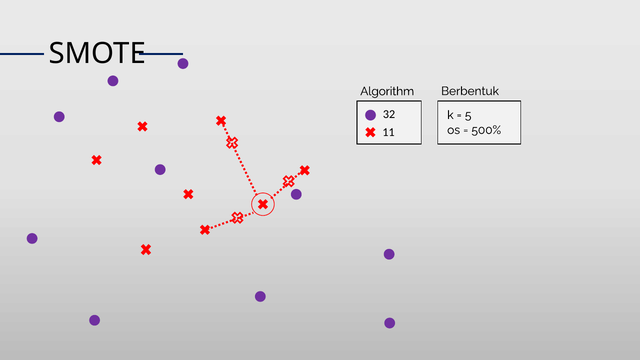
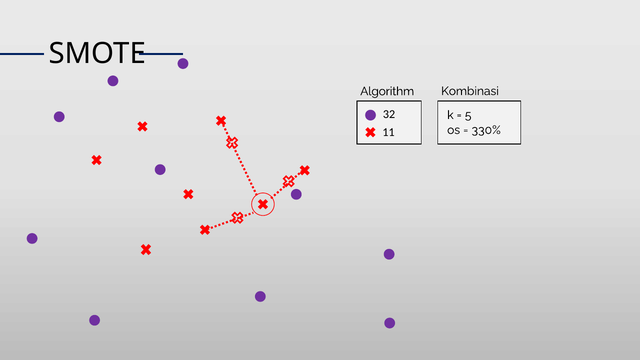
Berbentuk: Berbentuk -> Kombinasi (470, 91)
500%: 500% -> 330% (486, 130)
